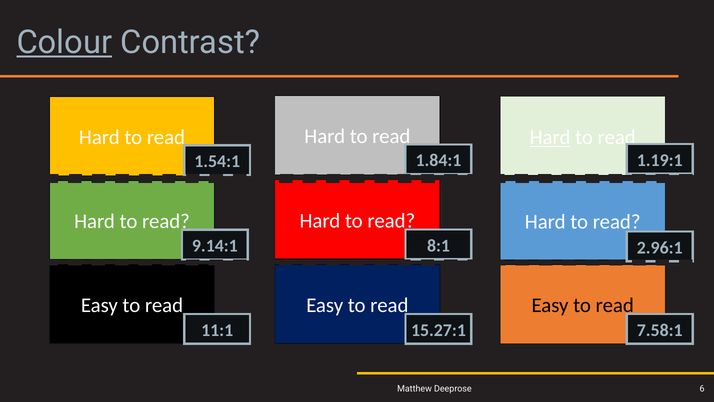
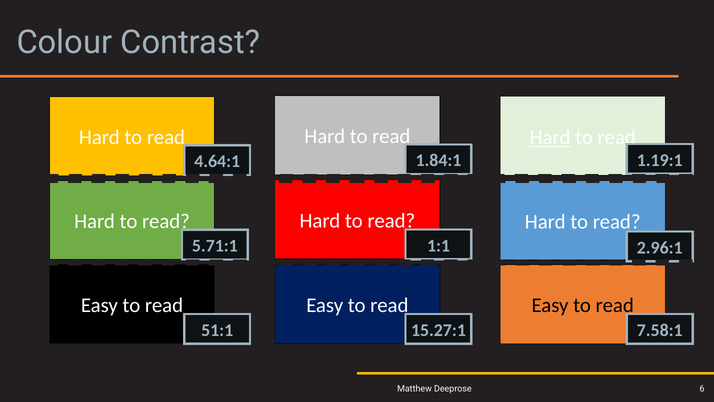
Colour underline: present -> none (64, 42)
1.54:1: 1.54:1 -> 4.64:1 (217, 161)
8:1: 8:1 -> 1:1 (438, 245)
9.14:1: 9.14:1 -> 5.71:1 (215, 246)
11:1: 11:1 -> 51:1 (217, 330)
